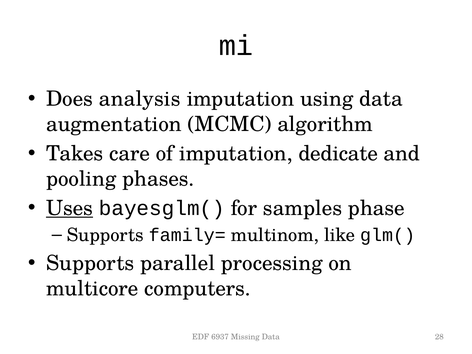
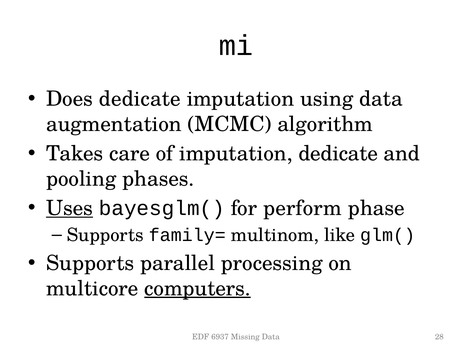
Does analysis: analysis -> dedicate (140, 99)
samples: samples -> perform (302, 208)
computers underline: none -> present (198, 288)
